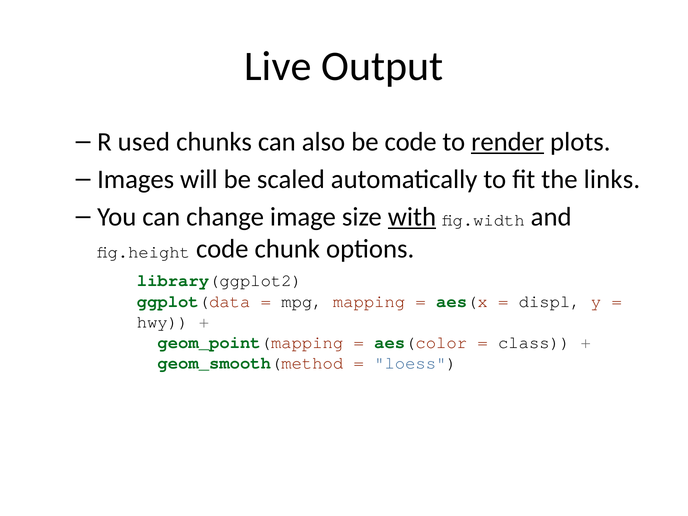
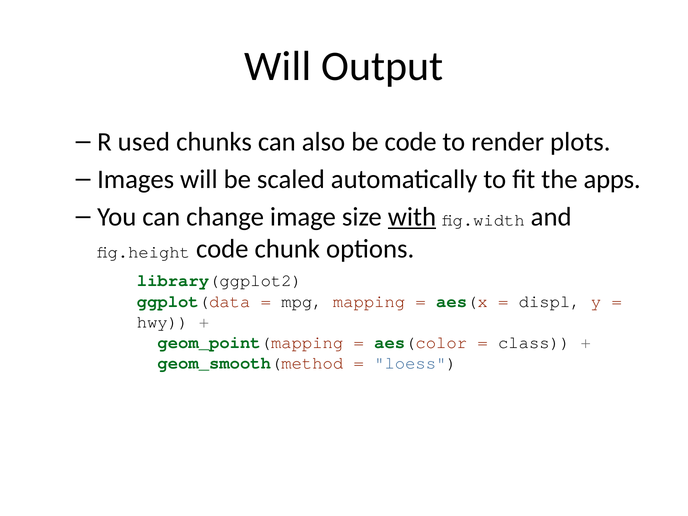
Live: Live -> Will (278, 67)
render underline: present -> none (508, 142)
links: links -> apps (612, 179)
